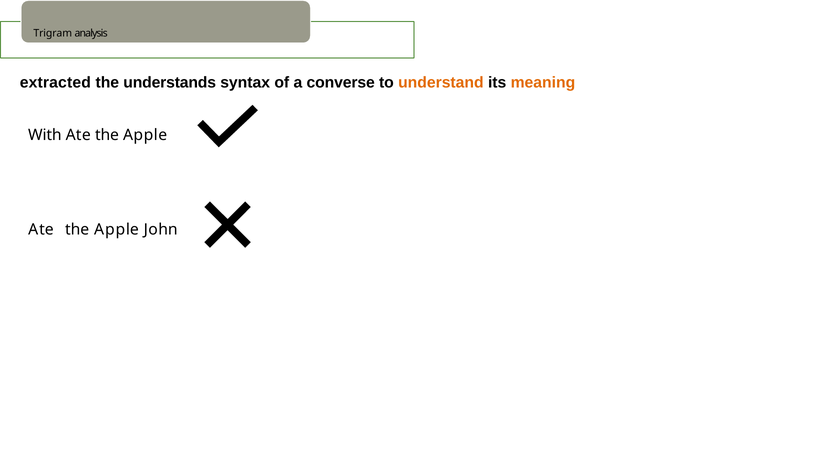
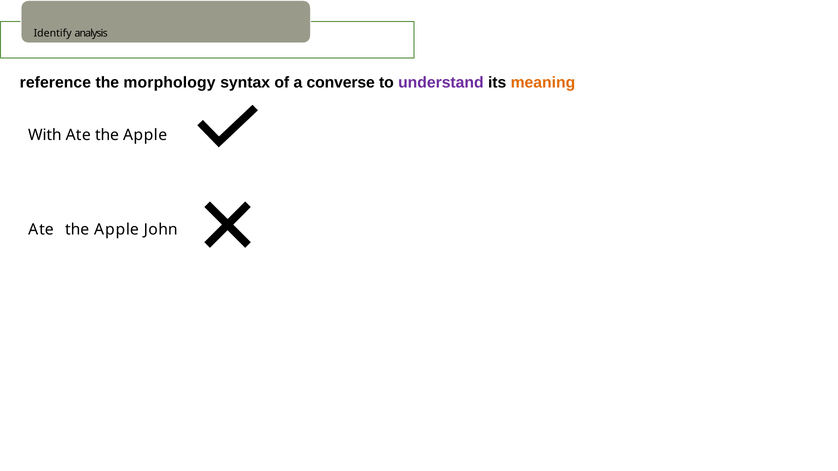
Trigram: Trigram -> Identify (53, 33)
extracted: extracted -> reference (55, 82)
understands: understands -> morphology (170, 82)
understand colour: orange -> purple (441, 82)
